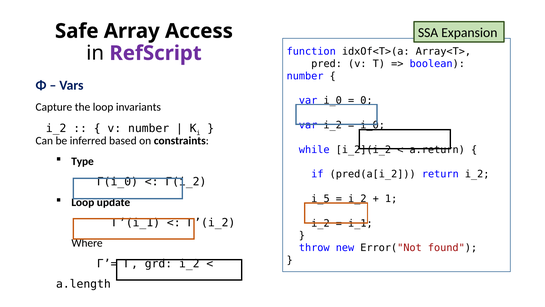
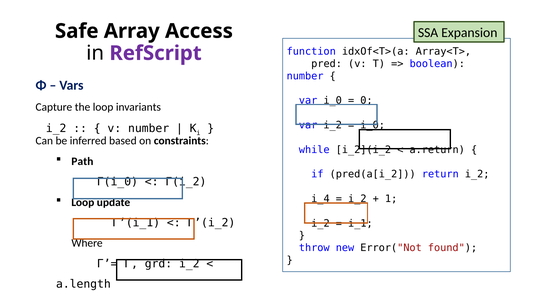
Type: Type -> Path (82, 161)
i_5: i_5 -> i_4 (320, 198)
